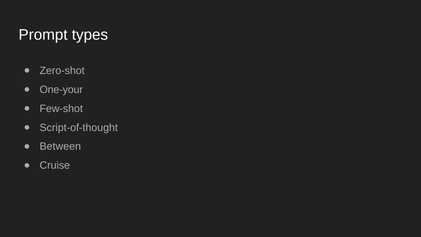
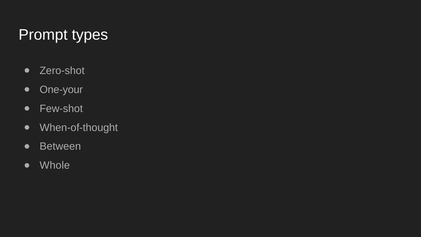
Script-of-thought: Script-of-thought -> When-of-thought (79, 127)
Cruise: Cruise -> Whole (55, 165)
